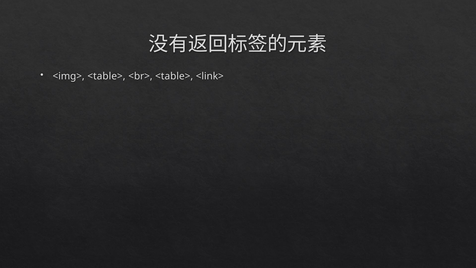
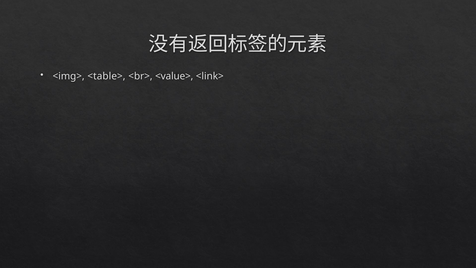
<br> <table>: <table> -> <value> (174, 76)
